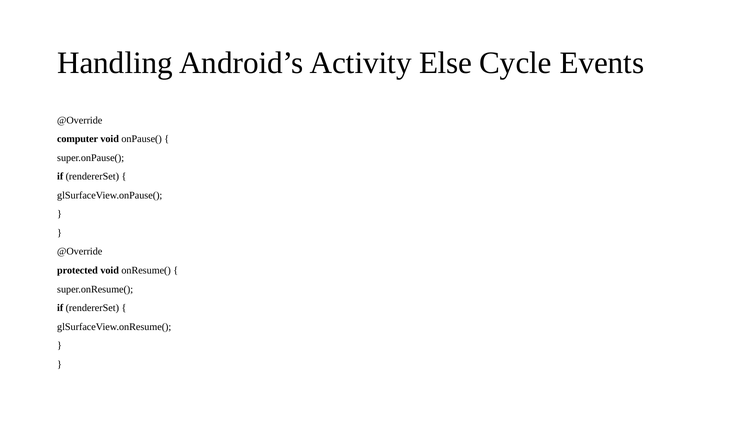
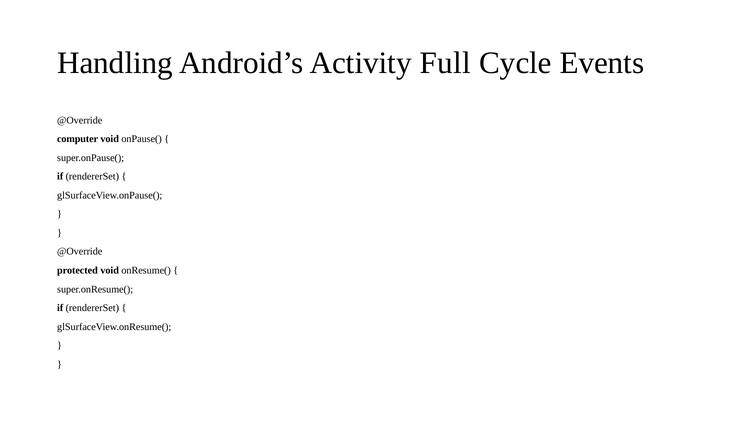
Else: Else -> Full (445, 63)
